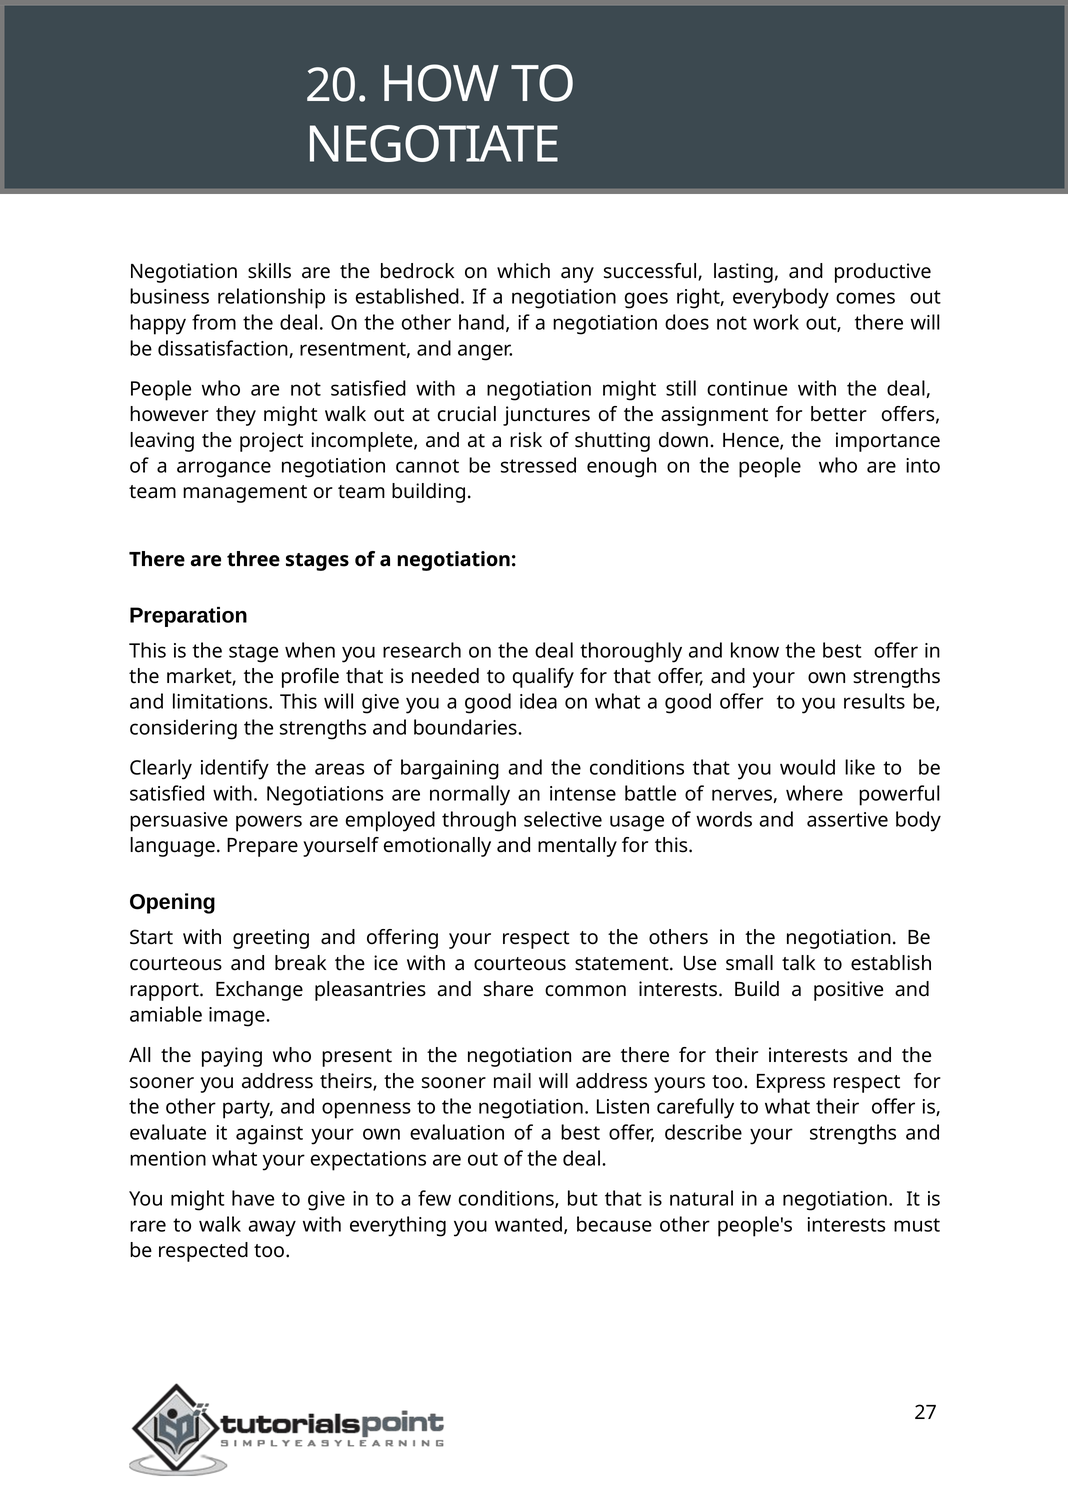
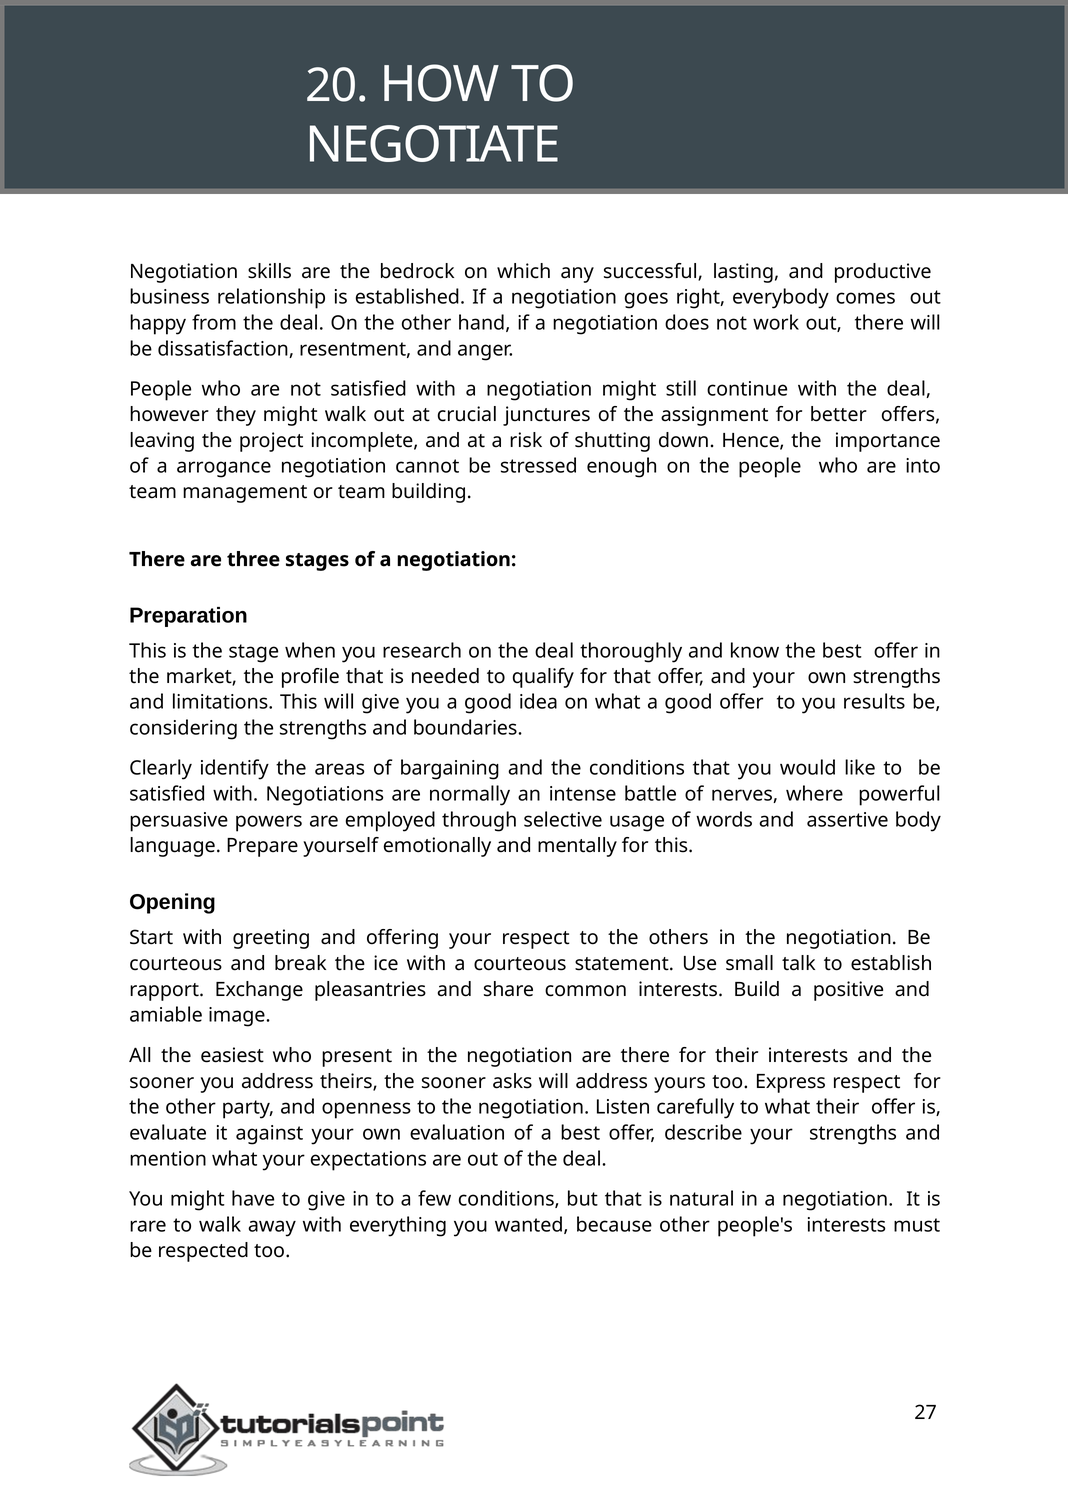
paying: paying -> easiest (232, 1055)
mail: mail -> asks (512, 1081)
